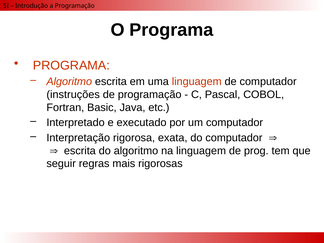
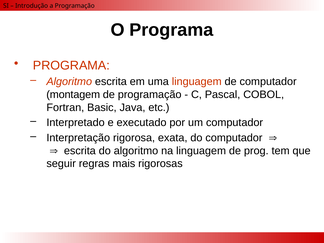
instruções: instruções -> montagem (73, 95)
